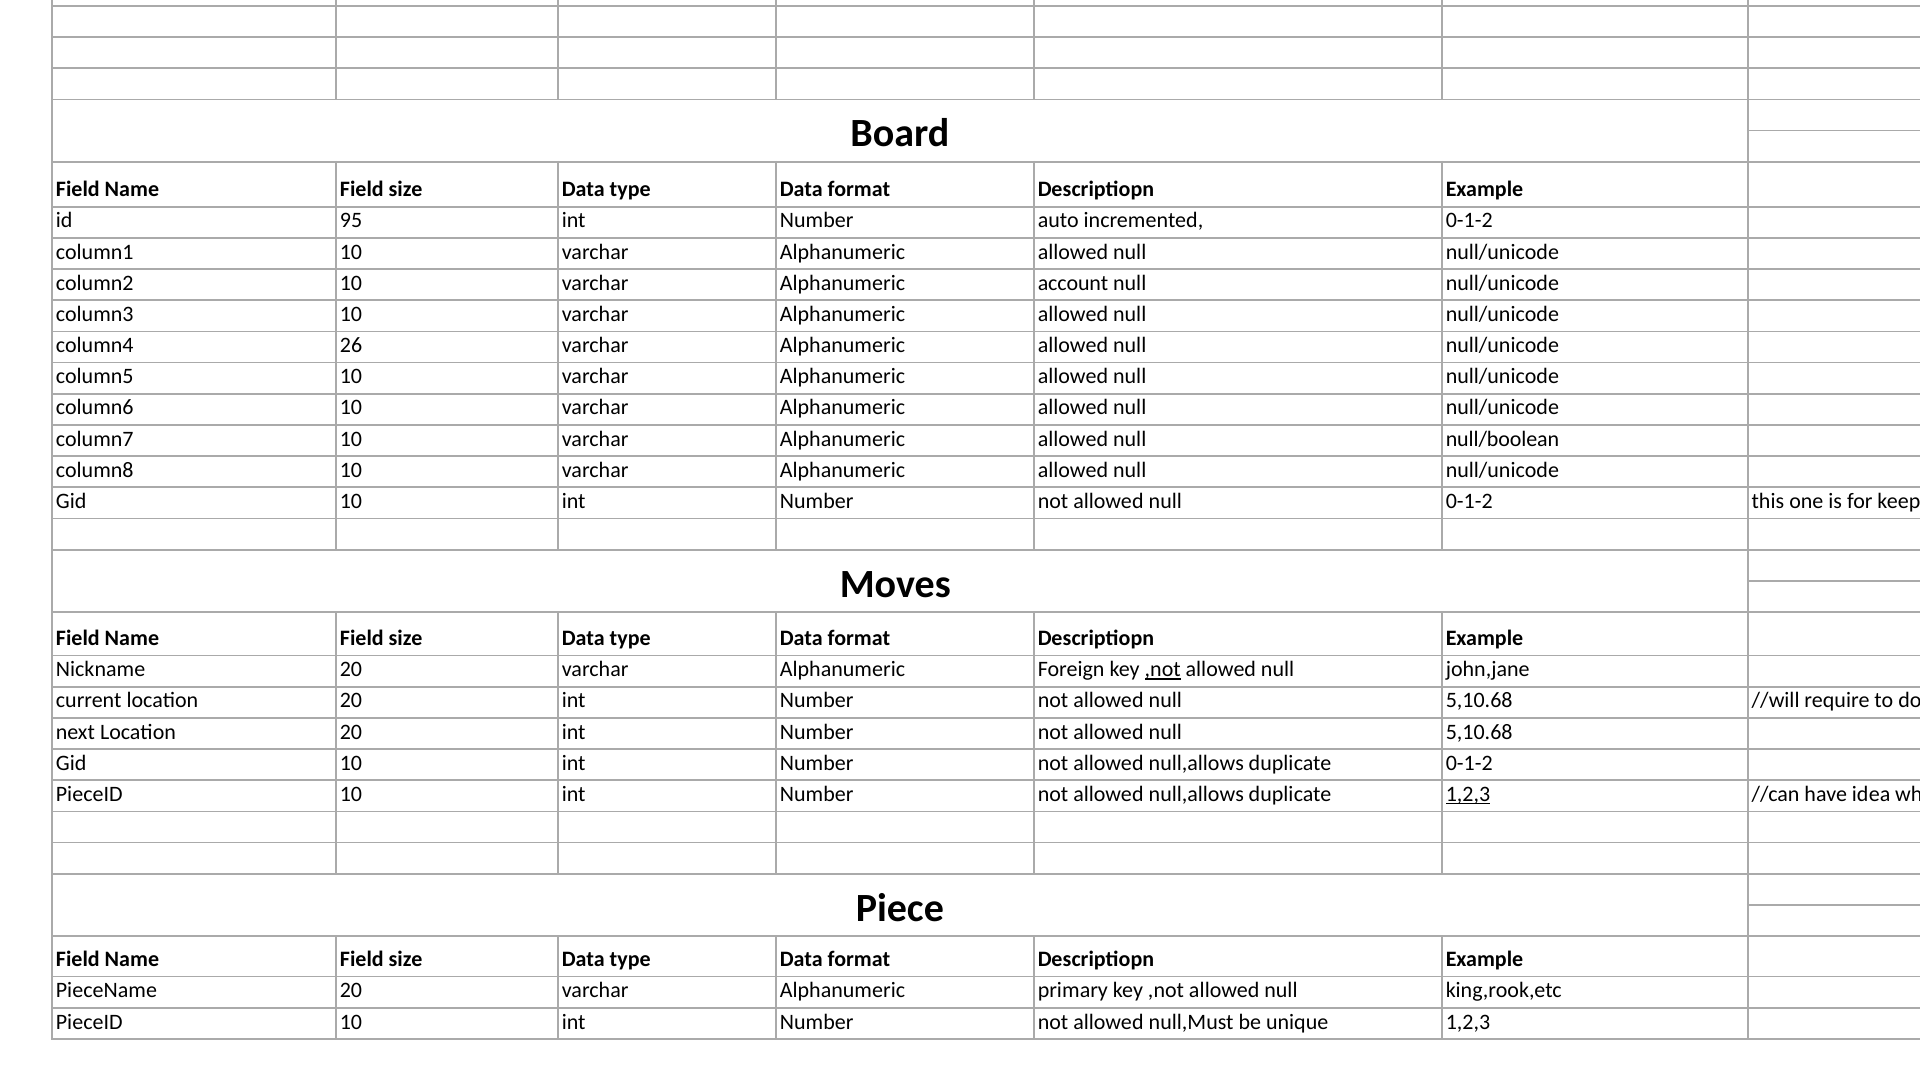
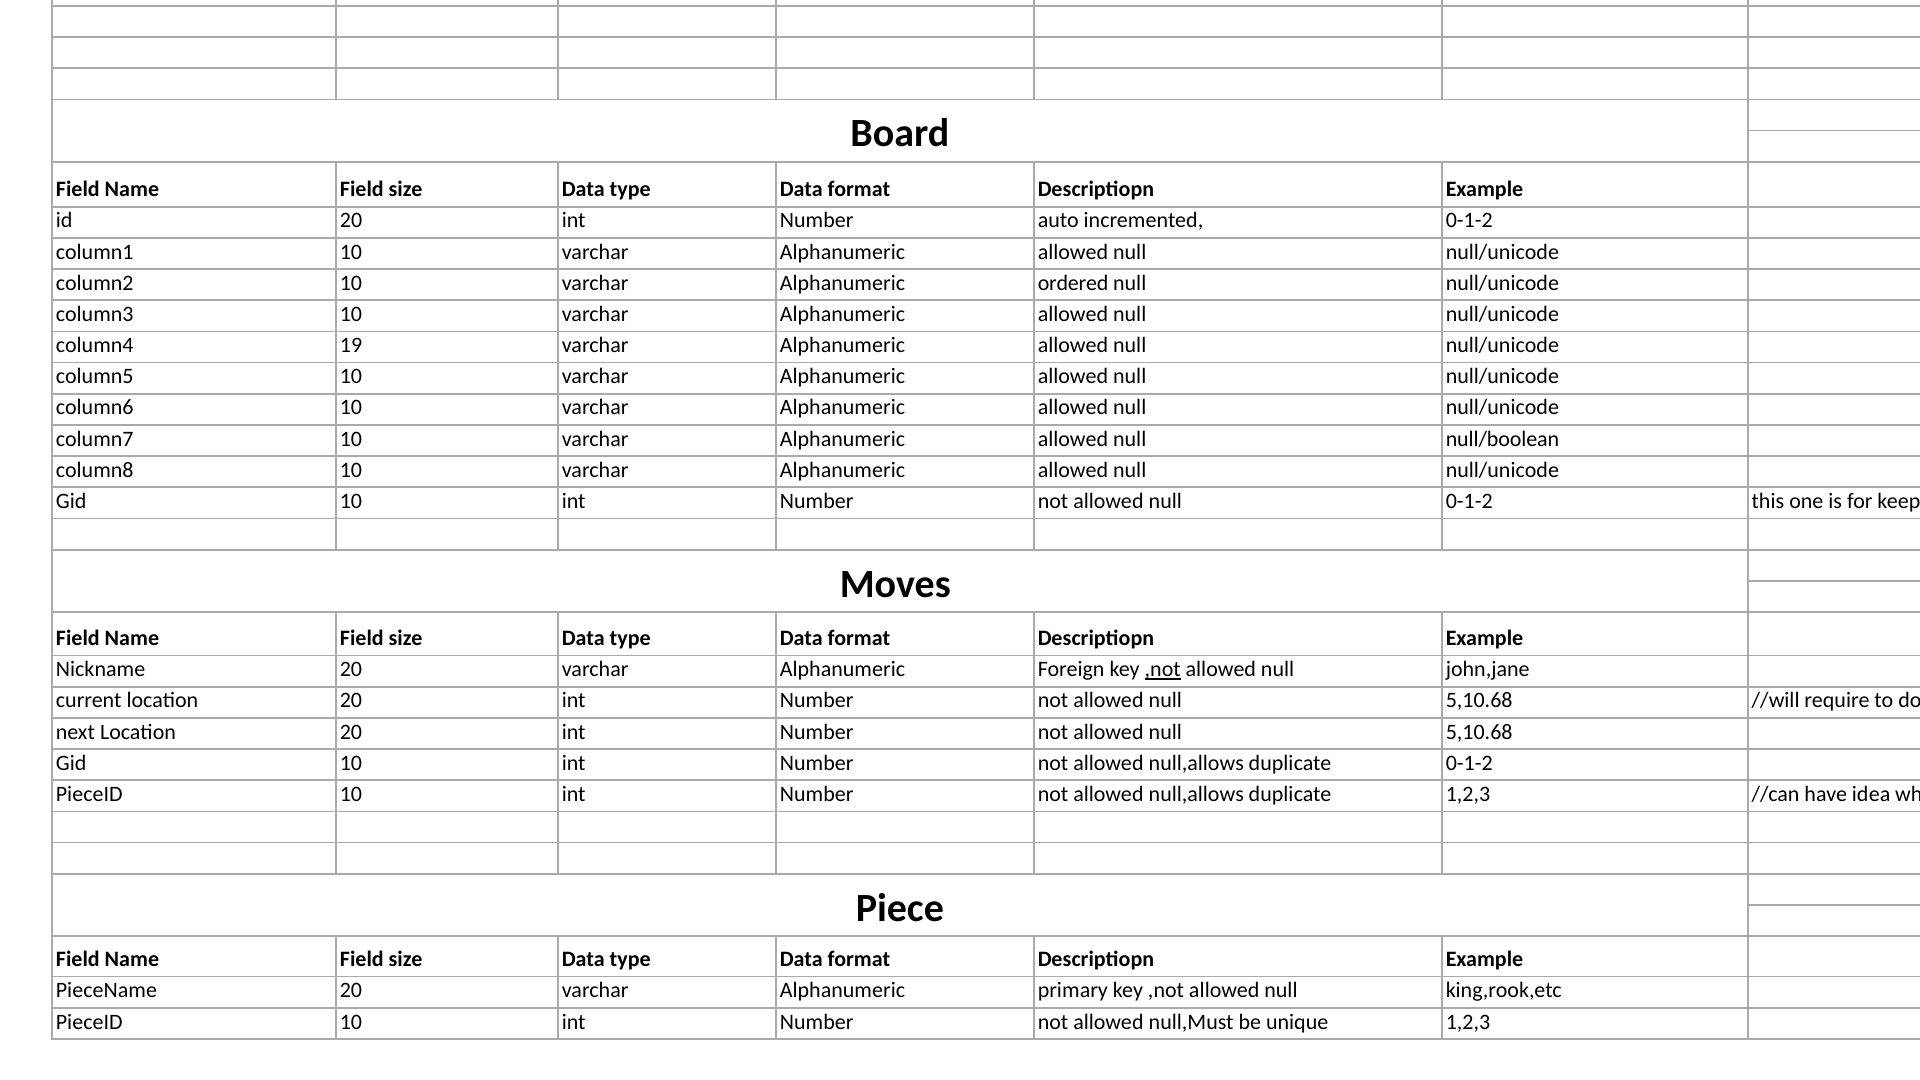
id 95: 95 -> 20 (351, 221)
Alphanumeric account: account -> ordered (1073, 283)
26: 26 -> 19 (351, 345)
1,2,3 underline: present -> none (1468, 794)
